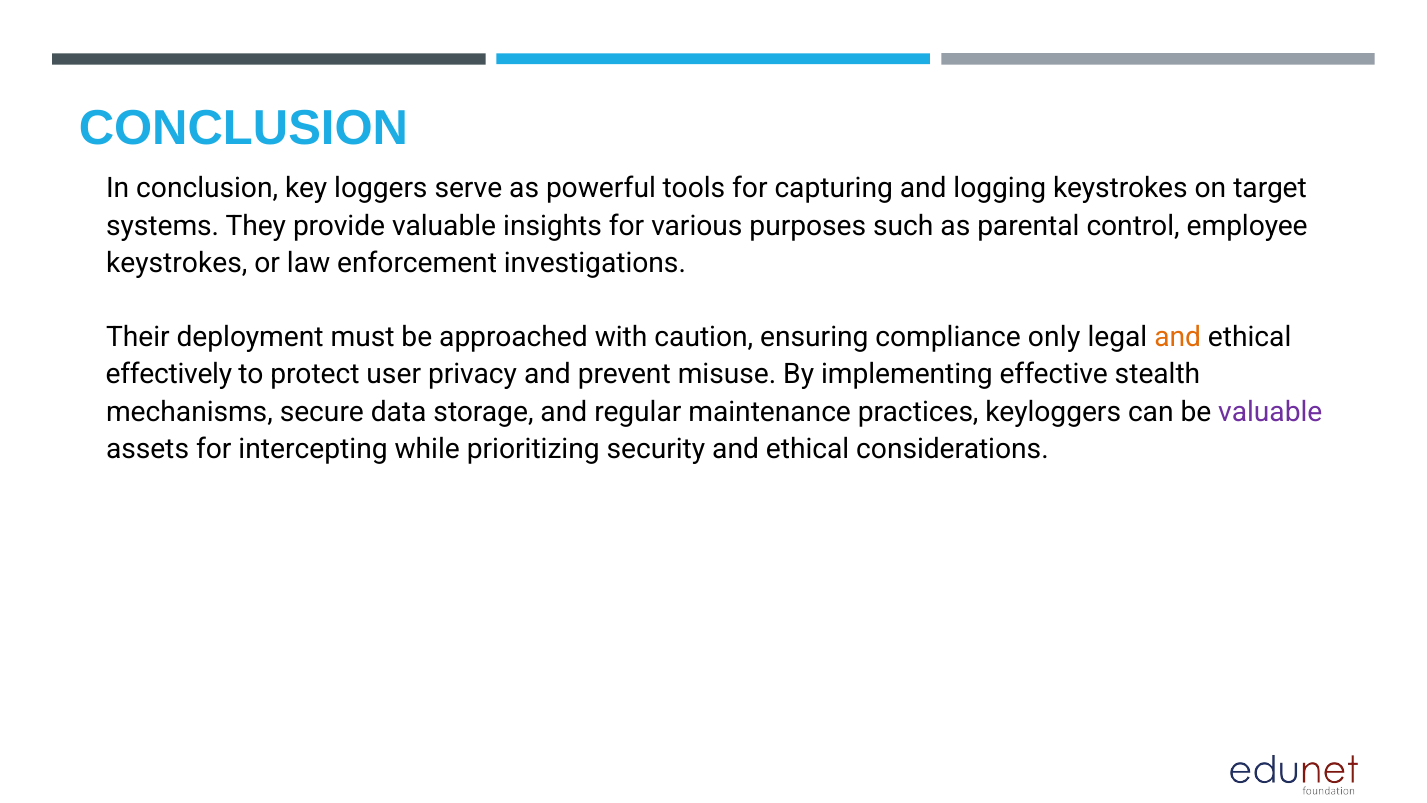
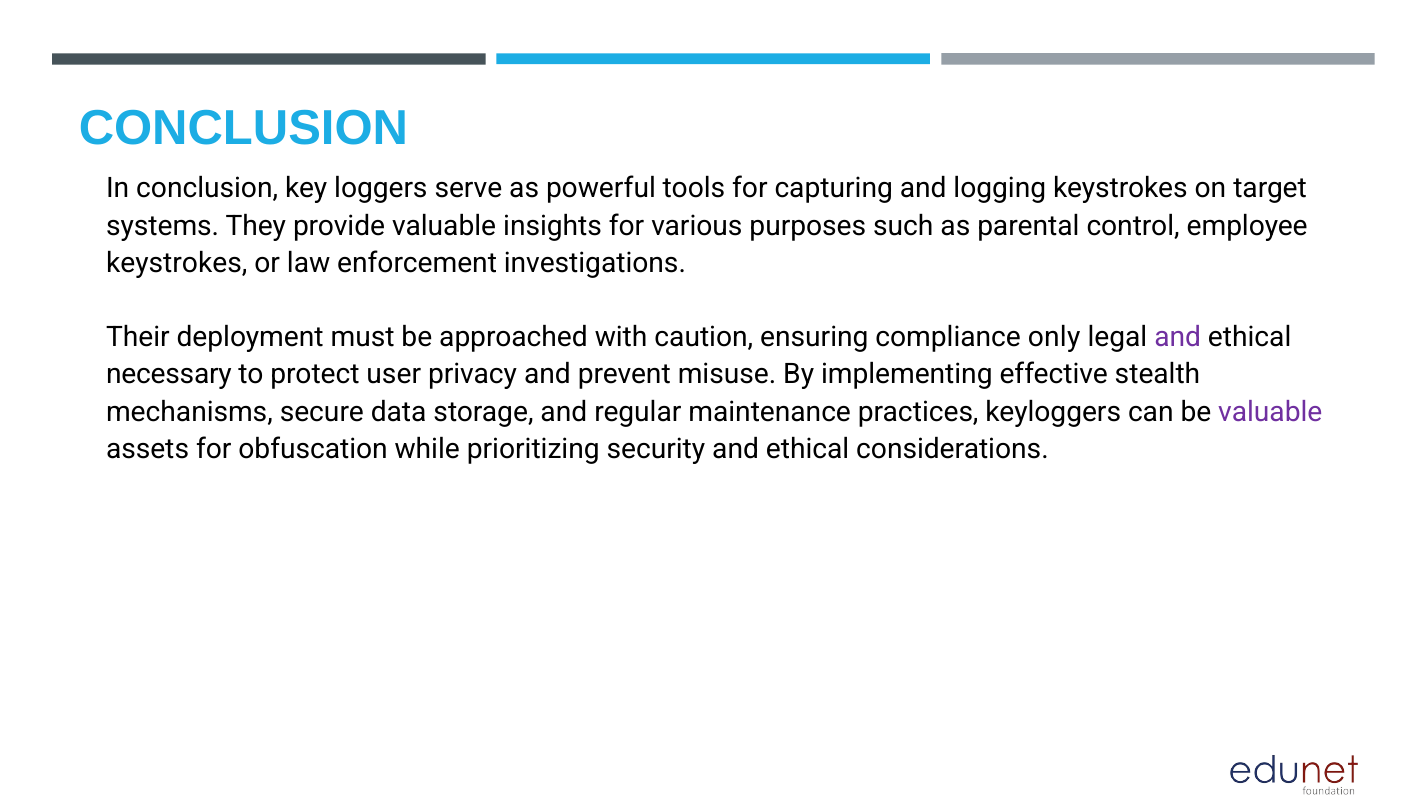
and colour: orange -> purple (1178, 337)
effectively: effectively -> necessary (169, 374)
intercepting: intercepting -> obfuscation (313, 449)
